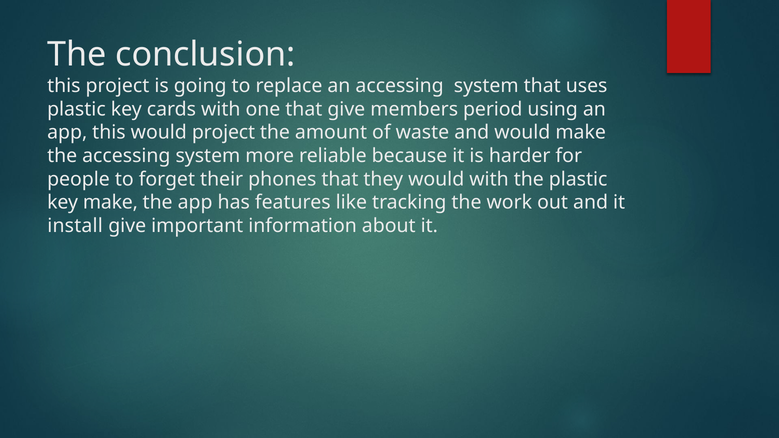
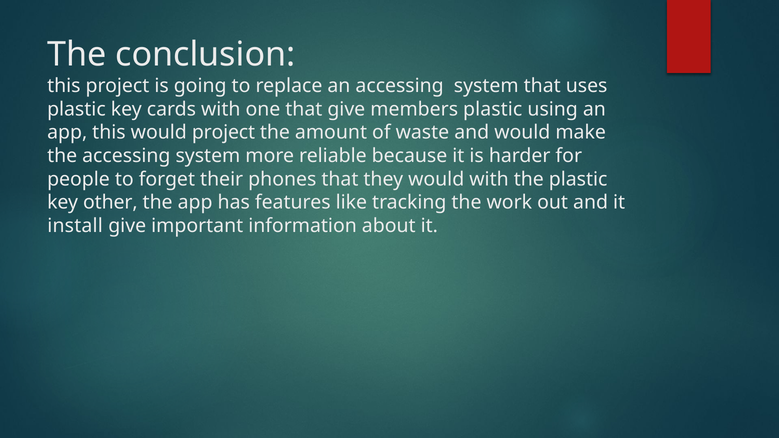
members period: period -> plastic (493, 109)
key make: make -> other (110, 203)
